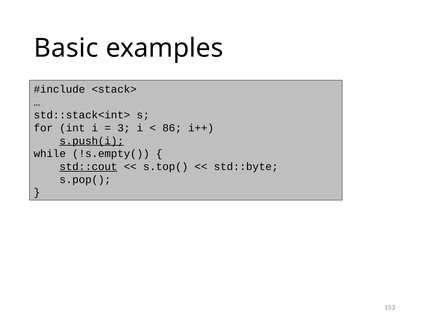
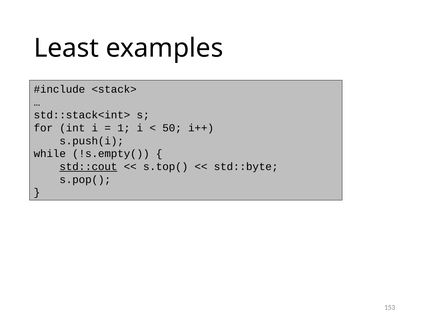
Basic: Basic -> Least (66, 48)
3: 3 -> 1 (124, 128)
86: 86 -> 50 (172, 128)
s.push(i underline: present -> none (92, 141)
